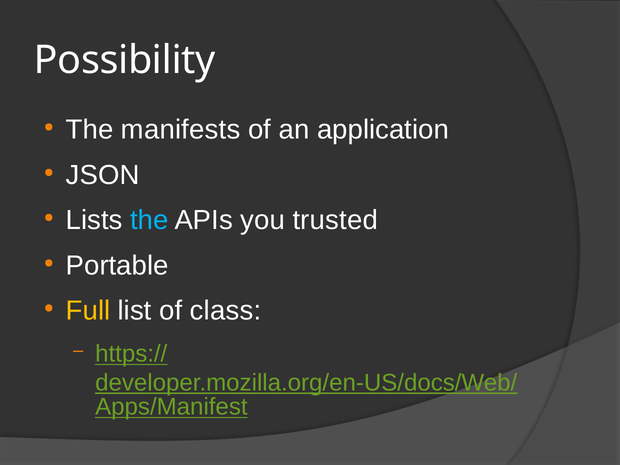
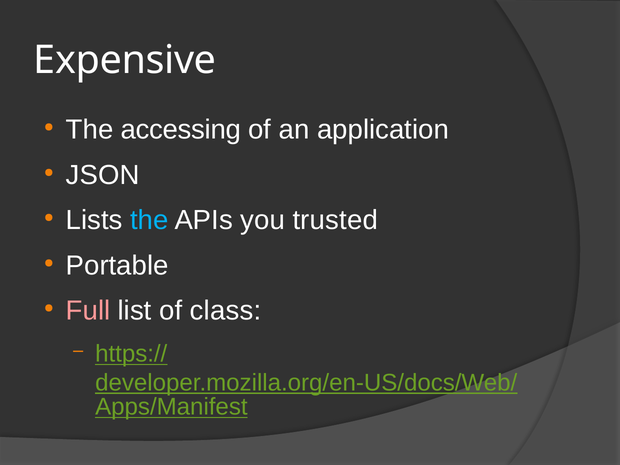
Possibility: Possibility -> Expensive (125, 60)
manifests: manifests -> accessing (181, 130)
Full colour: yellow -> pink (88, 311)
